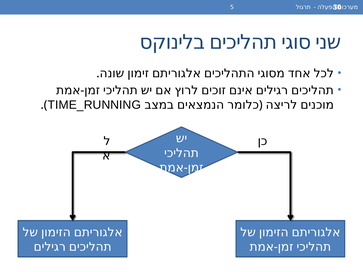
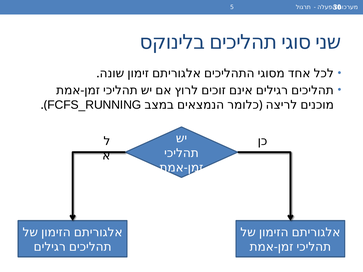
TIME_RUNNING: TIME_RUNNING -> FCFS_RUNNING (94, 105)
